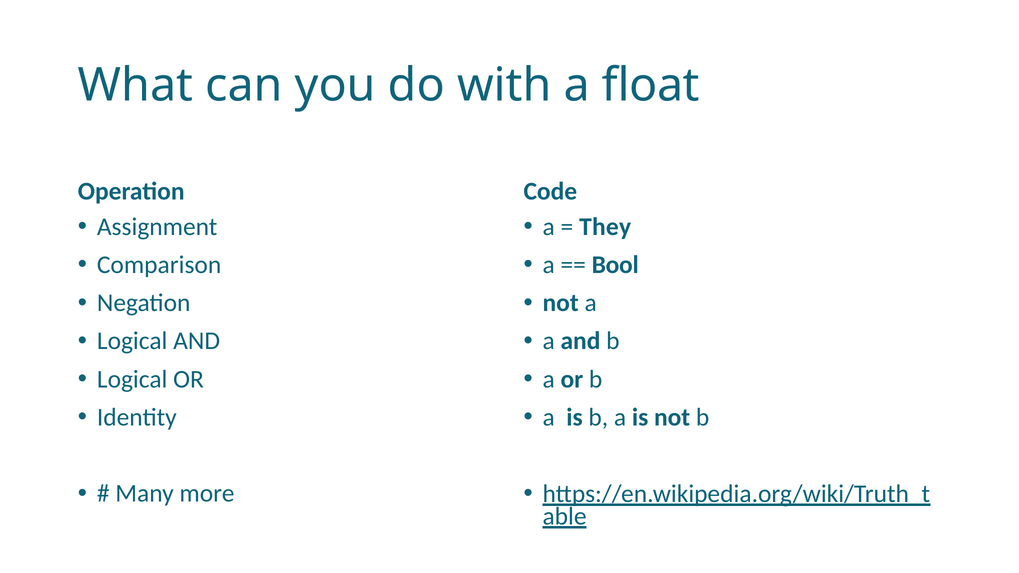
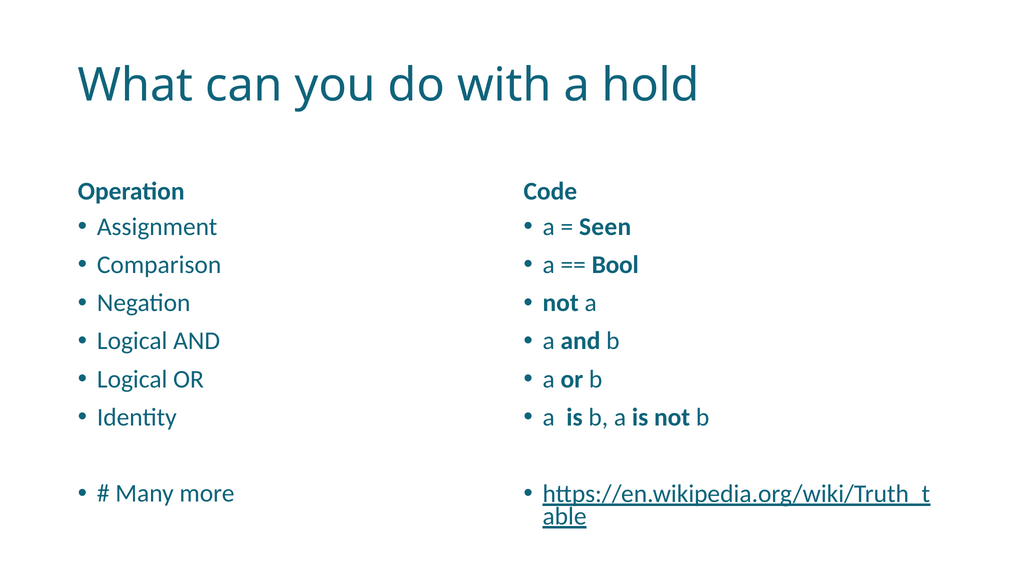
float: float -> hold (651, 86)
They: They -> Seen (605, 227)
